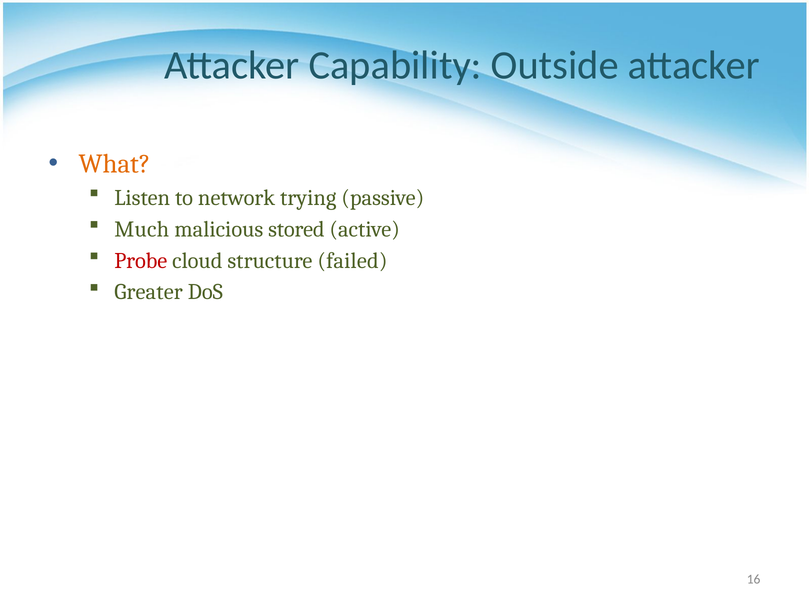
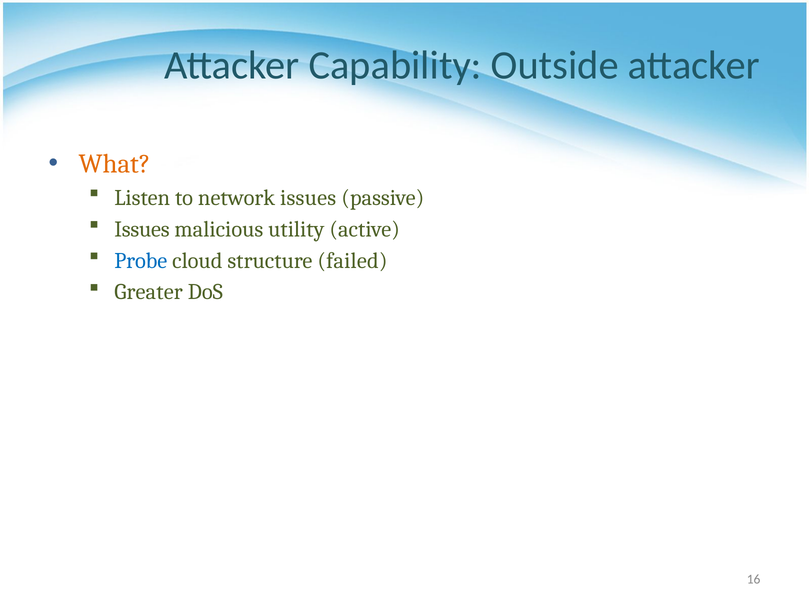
network trying: trying -> issues (308, 198)
Much: Much -> Issues (142, 229)
stored: stored -> utility (296, 229)
Probe colour: red -> blue (141, 260)
